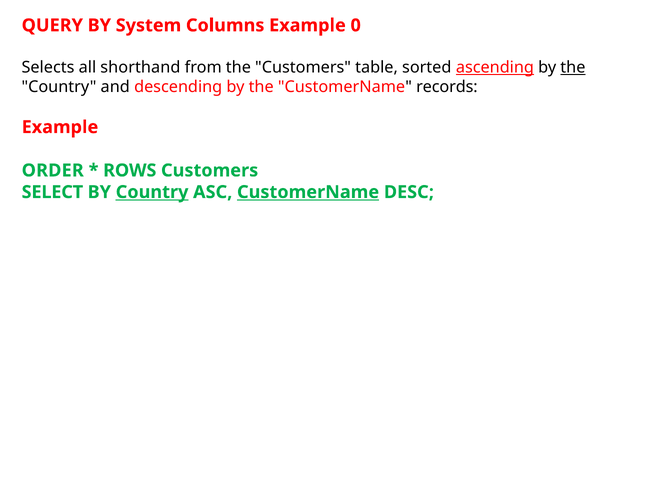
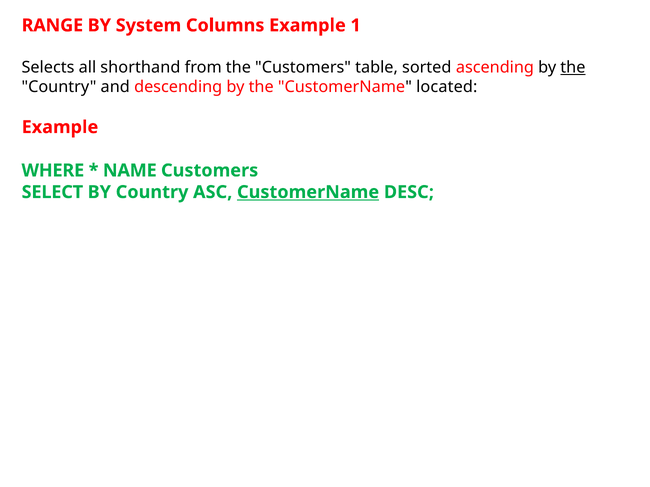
QUERY: QUERY -> RANGE (52, 25)
0: 0 -> 1 (356, 25)
ascending underline: present -> none (495, 68)
records: records -> located (447, 87)
ORDER: ORDER -> WHERE (53, 171)
ROWS: ROWS -> NAME (130, 171)
Country underline: present -> none (152, 192)
